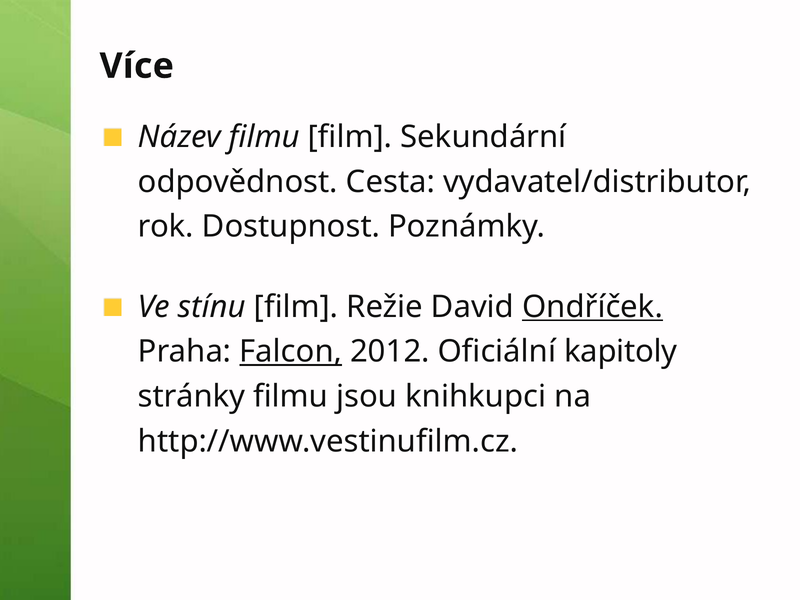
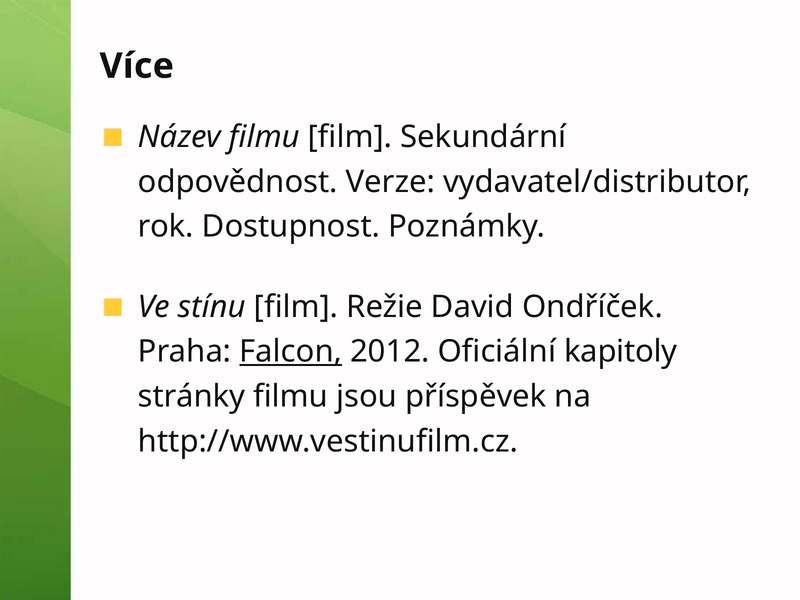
Cesta: Cesta -> Verze (391, 182)
Ondříček underline: present -> none (592, 307)
knihkupci: knihkupci -> příspěvek (476, 397)
